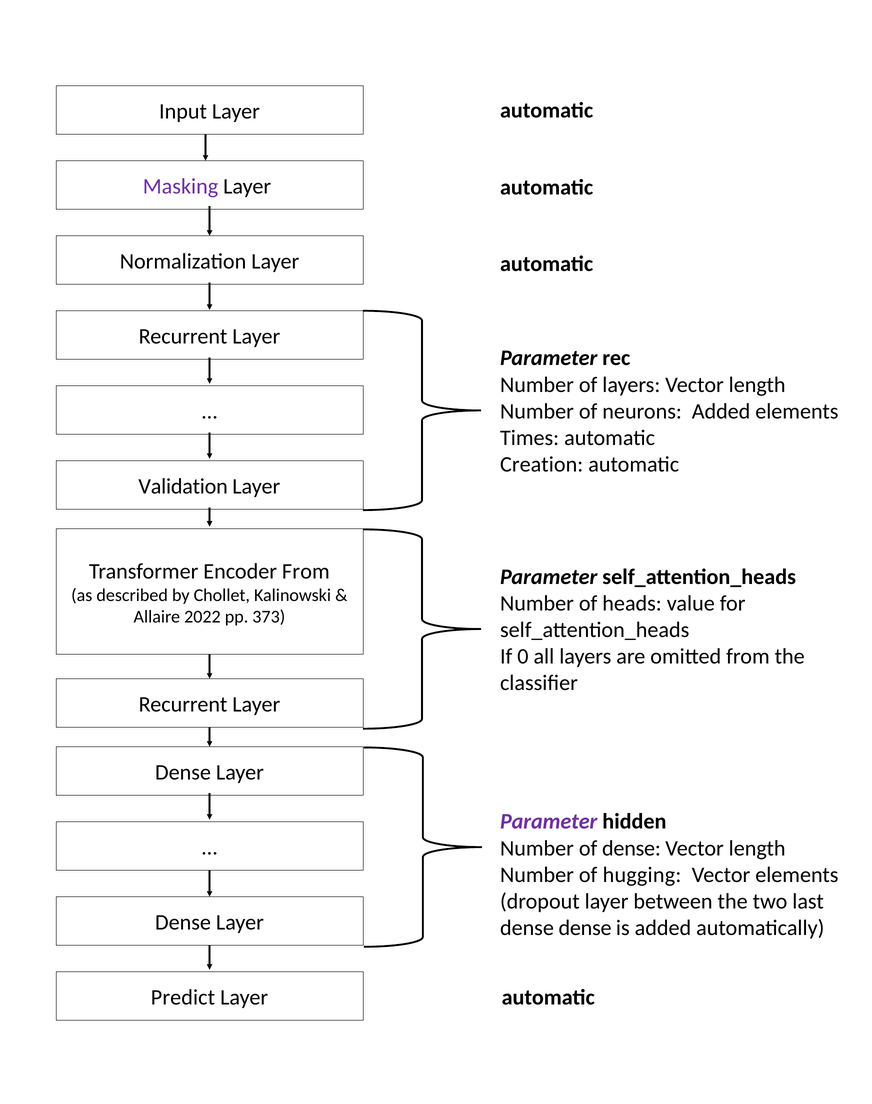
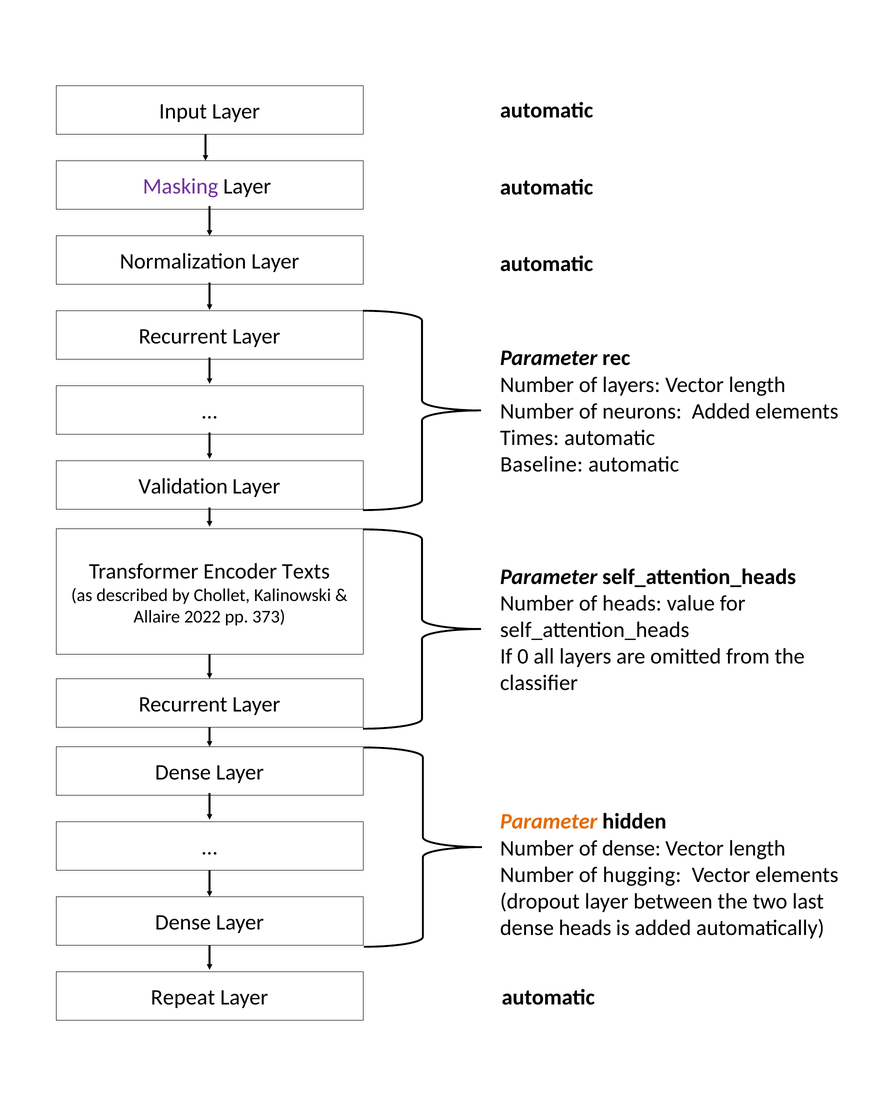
Creation: Creation -> Baseline (542, 465)
Encoder From: From -> Texts (306, 572)
Parameter colour: purple -> orange (549, 822)
dense dense: dense -> heads (585, 928)
Predict: Predict -> Repeat (183, 998)
